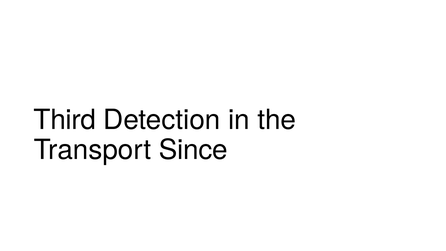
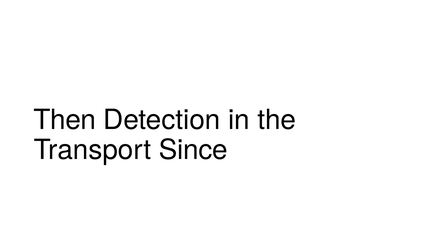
Third: Third -> Then (65, 120)
